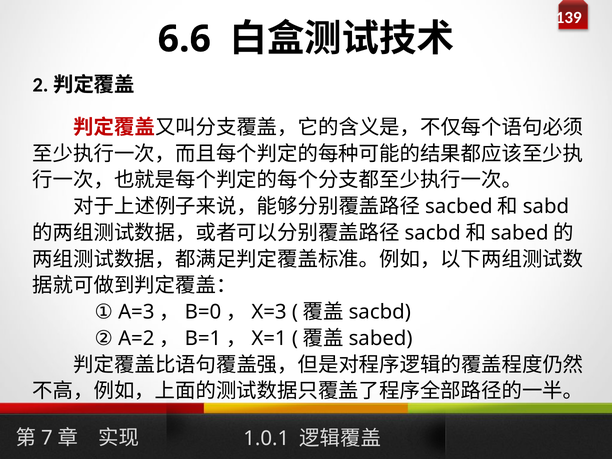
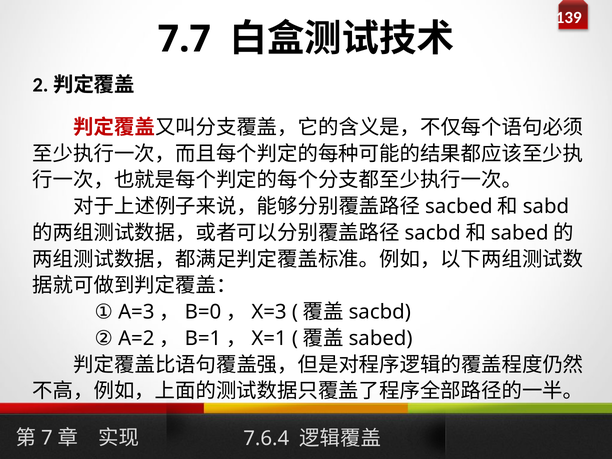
6.6: 6.6 -> 7.7 (184, 39)
1.0.1: 1.0.1 -> 7.6.4 (266, 438)
